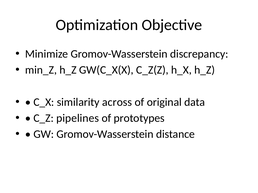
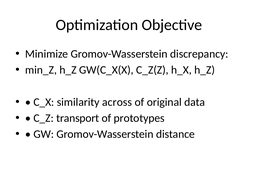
pipelines: pipelines -> transport (78, 118)
